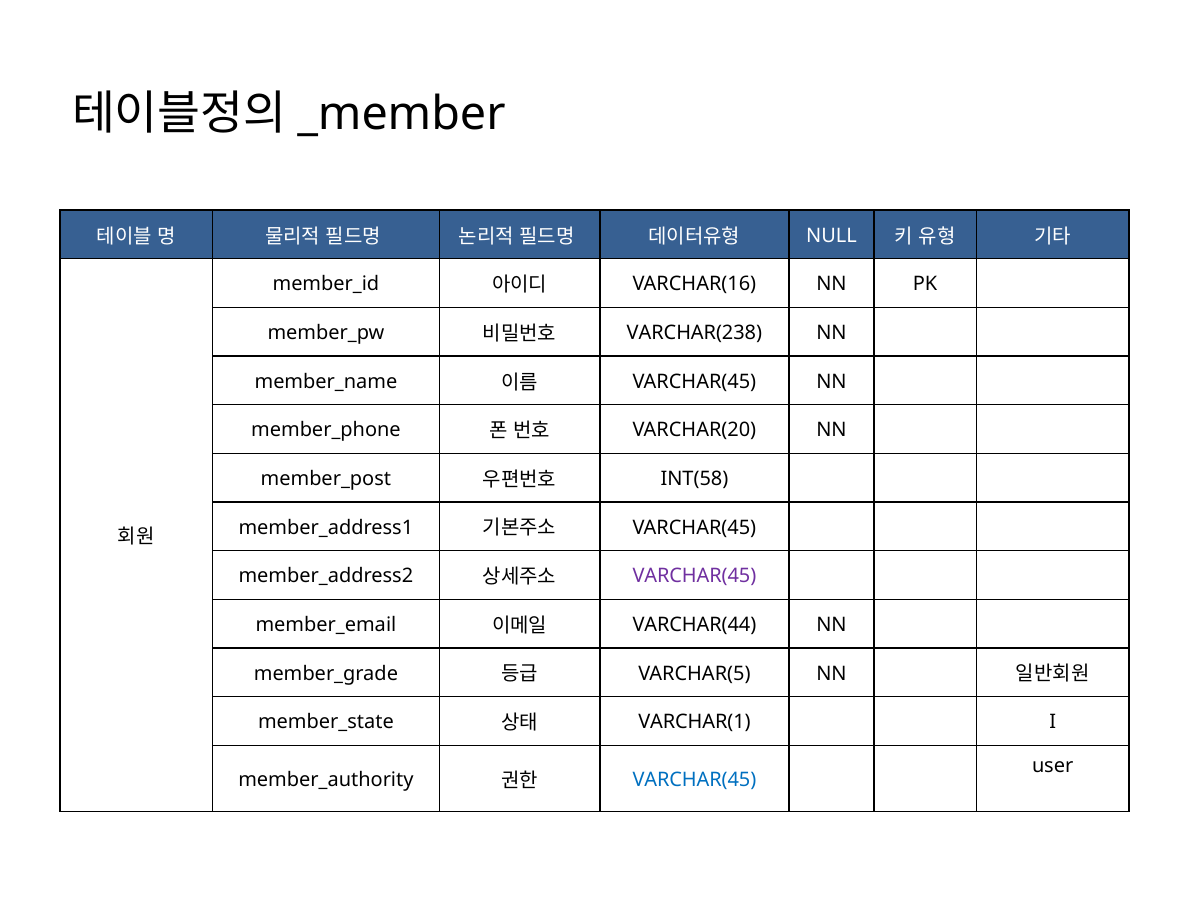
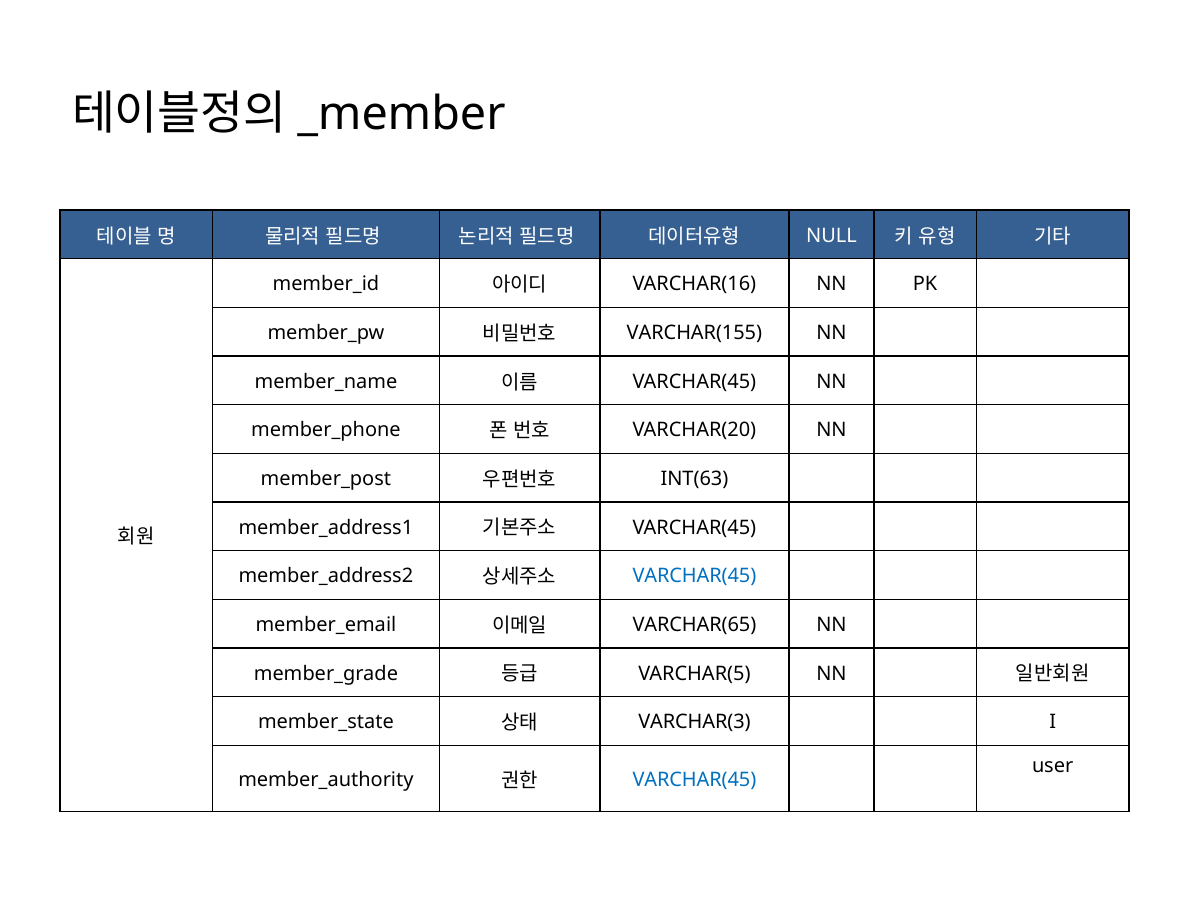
VARCHAR(238: VARCHAR(238 -> VARCHAR(155 (694, 333)
INT(58: INT(58 -> INT(63 (694, 479)
VARCHAR(45 colour: purple -> blue (694, 576)
VARCHAR(44: VARCHAR(44 -> VARCHAR(65 (694, 625)
VARCHAR(1: VARCHAR(1 -> VARCHAR(3 (694, 722)
